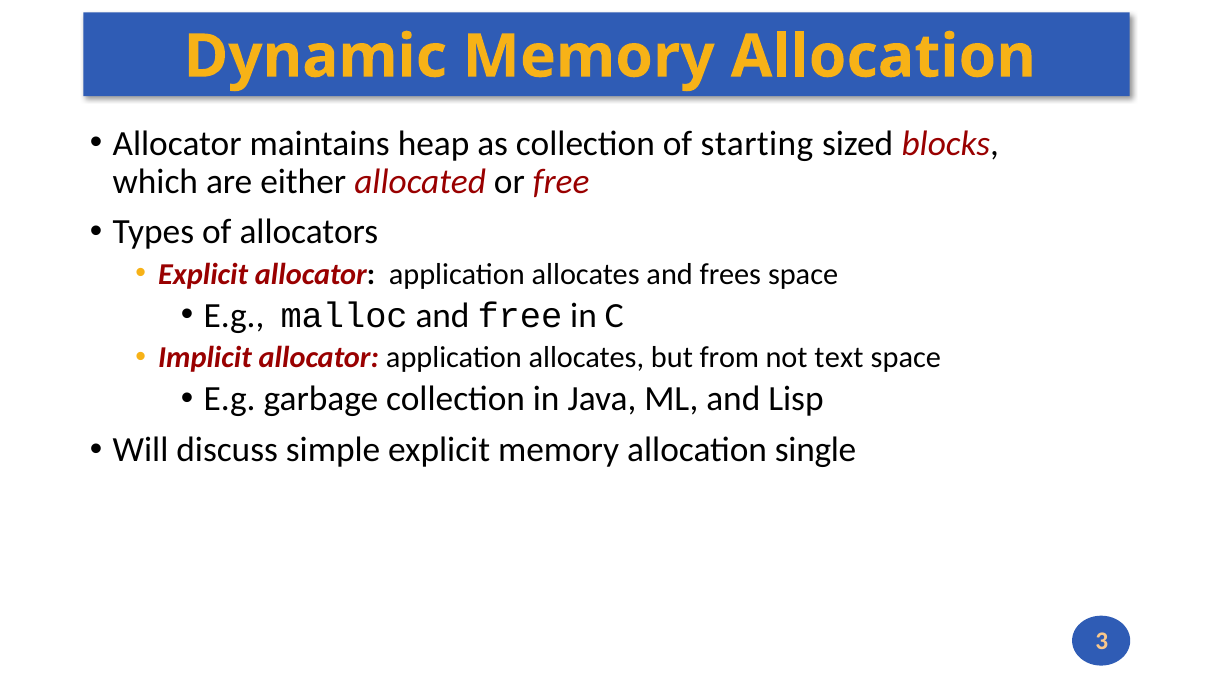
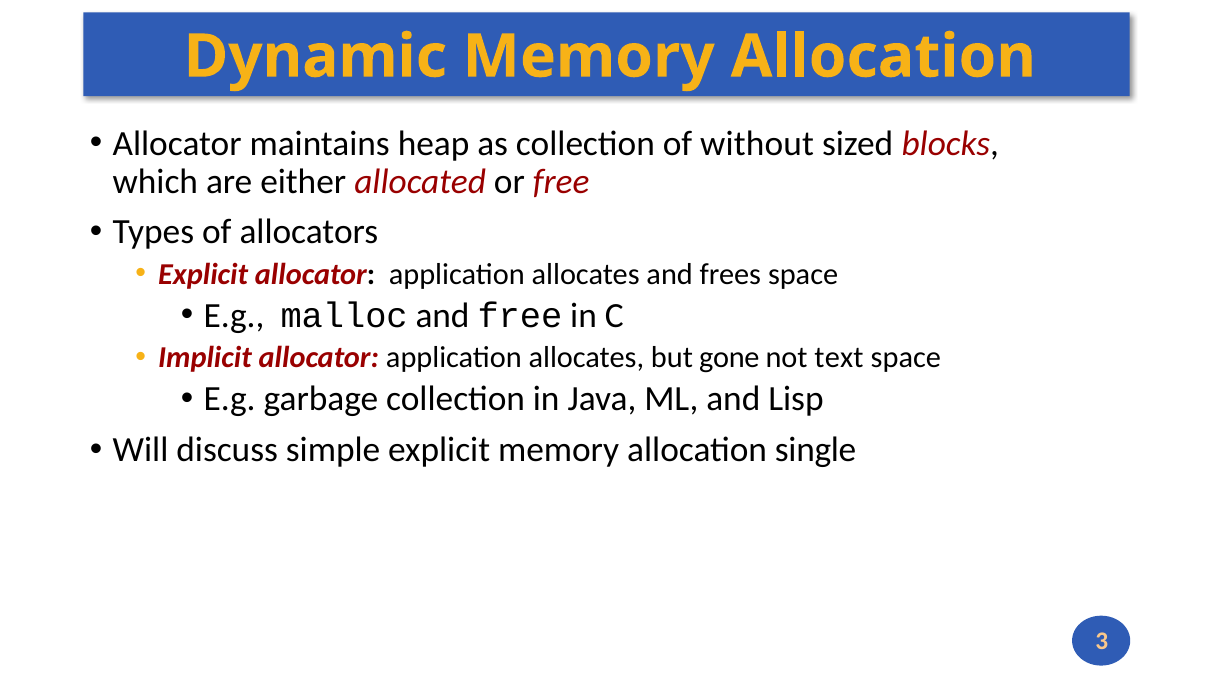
starting: starting -> without (757, 143)
from: from -> gone (729, 358)
